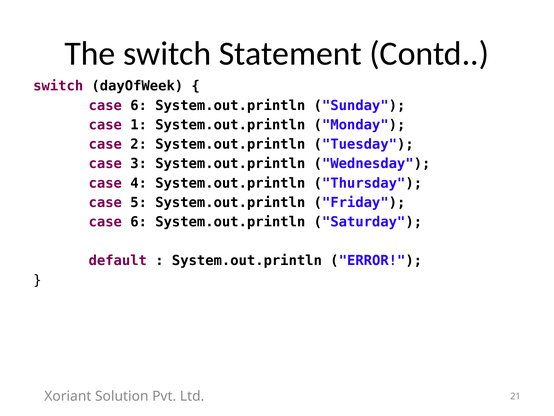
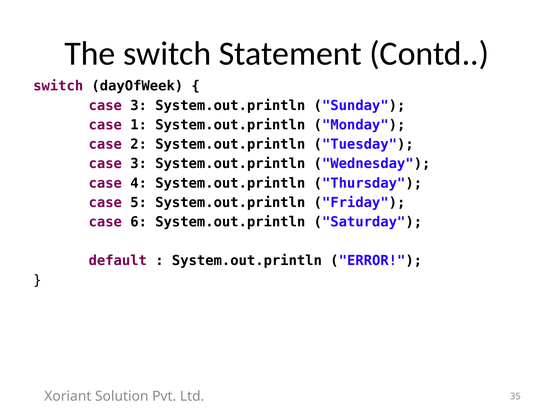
6: 6 -> 3 (139, 105)
21: 21 -> 35 (515, 396)
